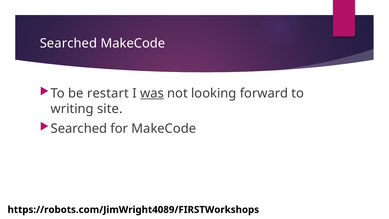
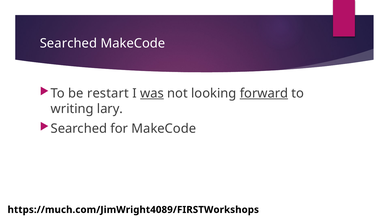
forward underline: none -> present (264, 93)
site: site -> lary (110, 109)
https://robots.com/JimWright4089/FIRSTWorkshops: https://robots.com/JimWright4089/FIRSTWorkshops -> https://much.com/JimWright4089/FIRSTWorkshops (133, 210)
